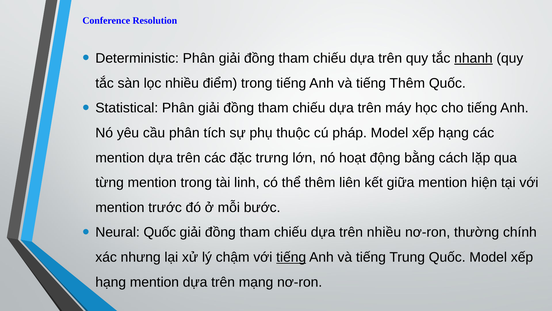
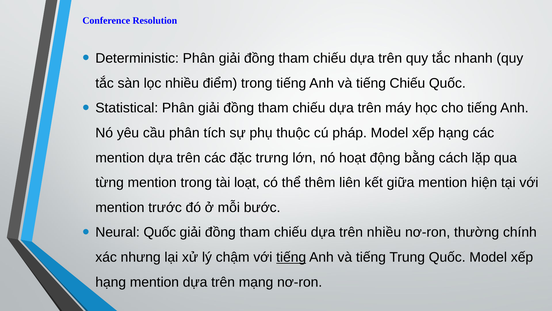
nhanh underline: present -> none (473, 58)
tiếng Thêm: Thêm -> Chiếu (407, 83)
linh: linh -> loạt (247, 182)
